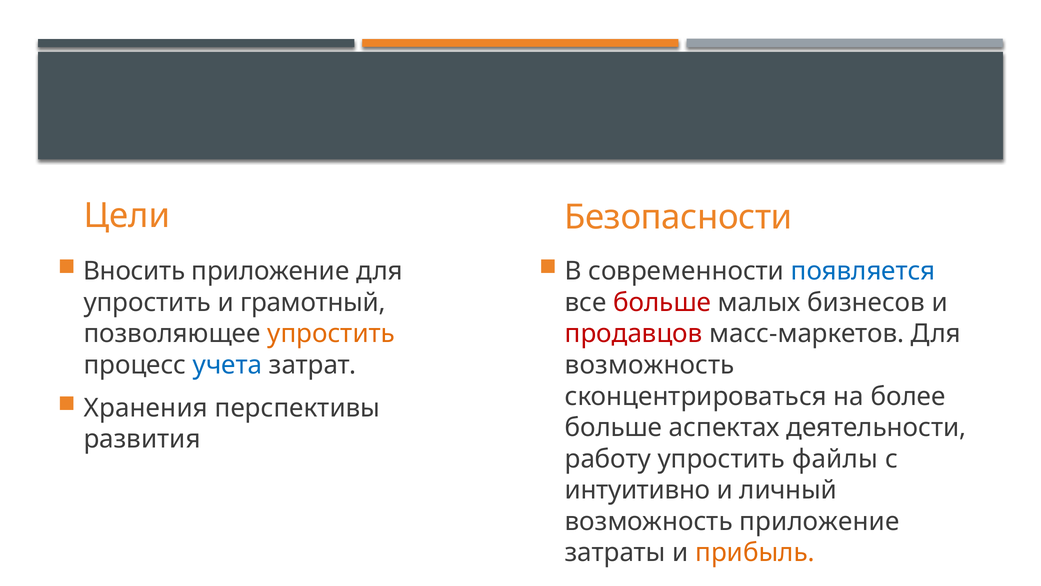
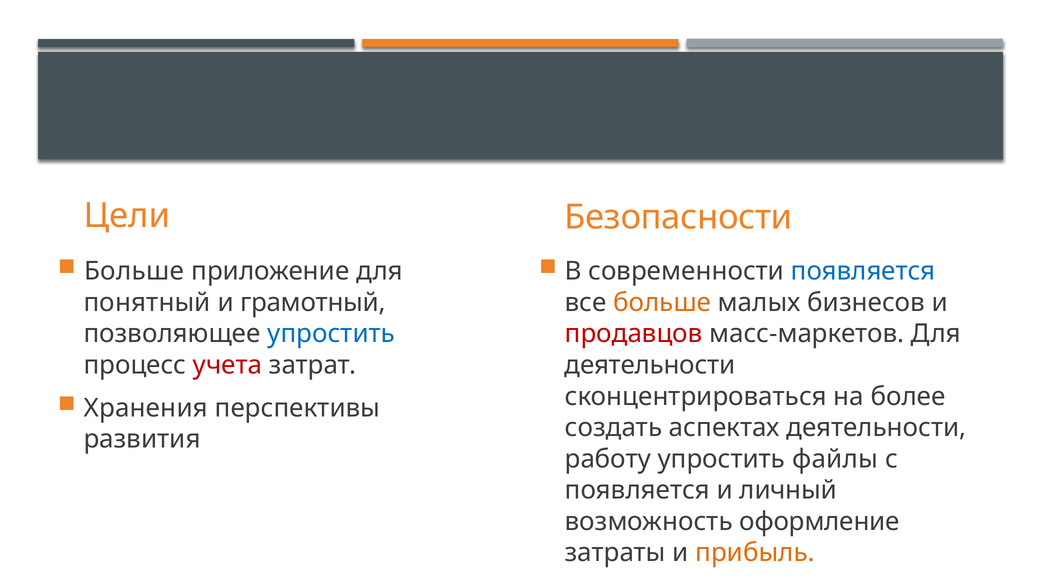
Вносить: Вносить -> Больше (134, 271)
упростить: упростить -> понятный (147, 302)
больше colour: red -> orange (662, 302)
упростить colour: orange -> blue (331, 334)
учета colour: blue -> red (228, 365)
возможность: возможность -> деятельности (650, 365)
больше: больше -> создать (614, 427)
интуитивно: интуитивно -> появляется (637, 490)
возможность приложение: приложение -> оформление (820, 521)
